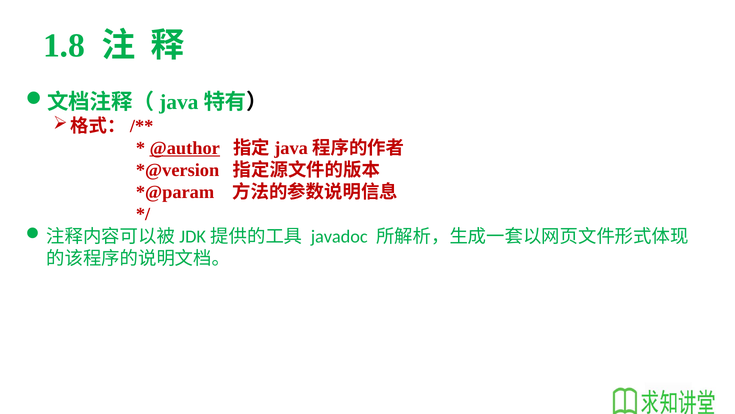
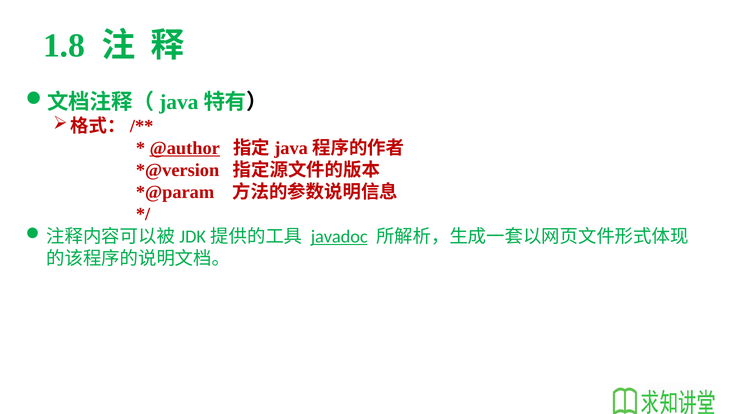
javadoc underline: none -> present (339, 236)
